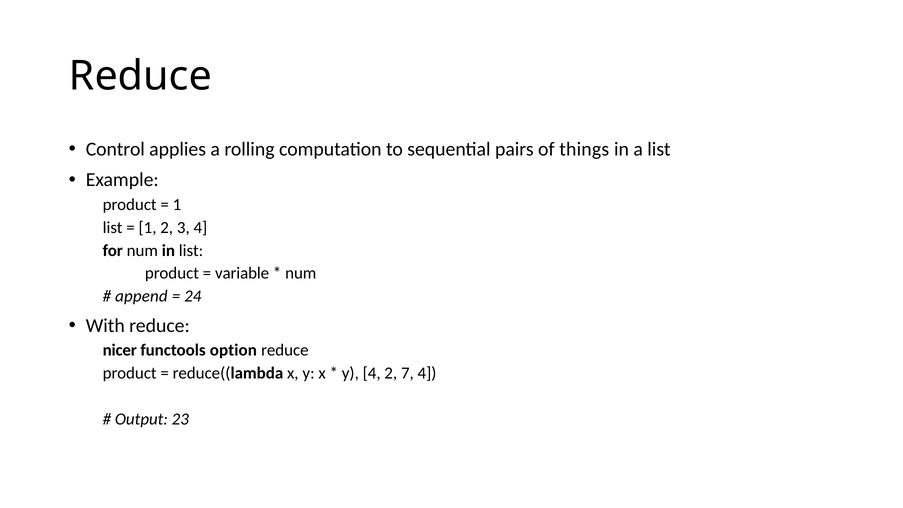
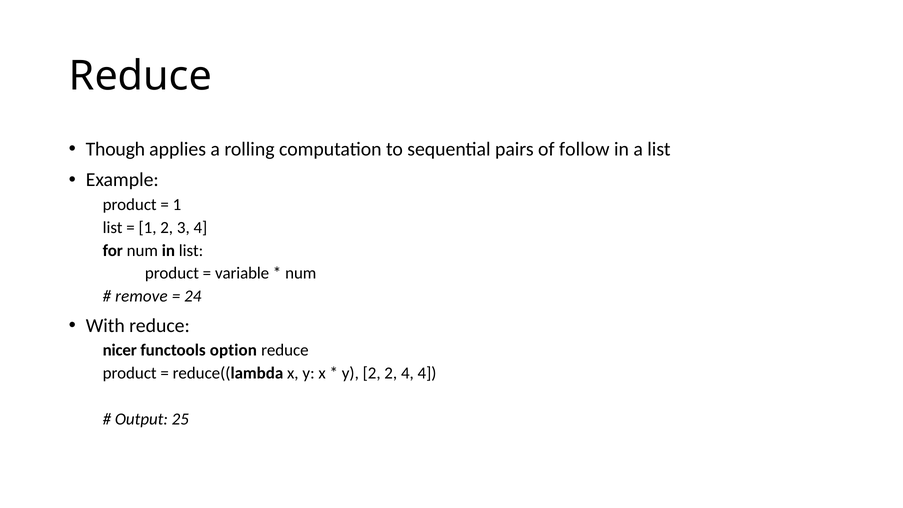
Control: Control -> Though (115, 149)
things: things -> follow (584, 149)
append: append -> remove (141, 296)
y 4: 4 -> 2 (372, 373)
2 7: 7 -> 4 (407, 373)
23: 23 -> 25 (180, 419)
